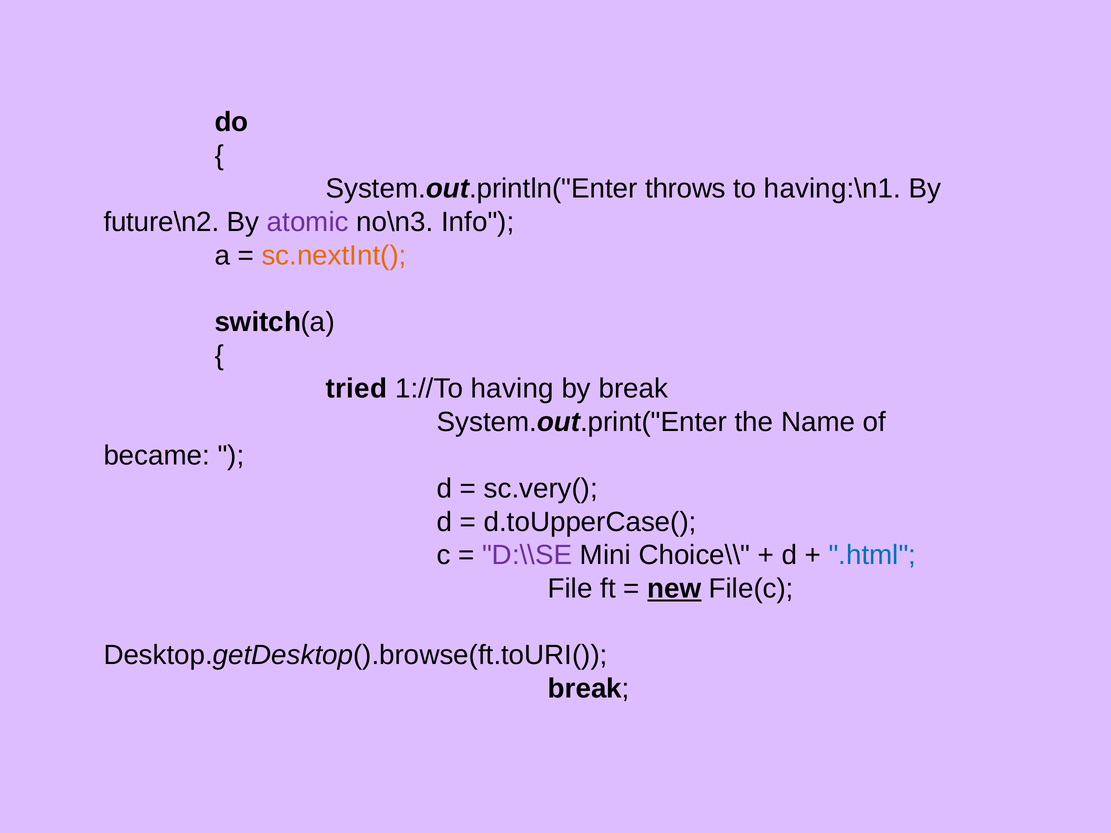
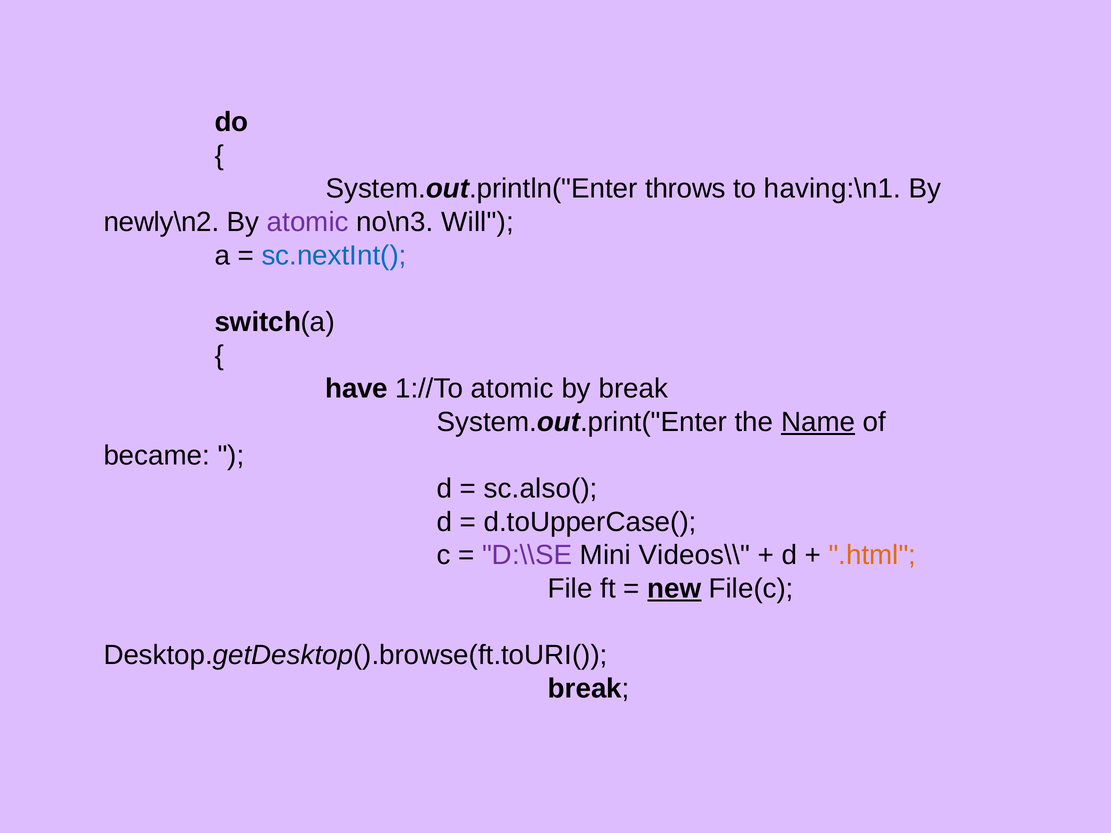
future\n2: future\n2 -> newly\n2 (161, 222)
Info: Info -> Will (478, 222)
sc.nextInt( colour: orange -> blue (334, 256)
tried: tried -> have (357, 389)
1://To having: having -> atomic (512, 389)
Name underline: none -> present (818, 422)
sc.very(: sc.very( -> sc.also( (541, 489)
Choice\\: Choice\\ -> Videos\\ (694, 555)
.html colour: blue -> orange (872, 555)
